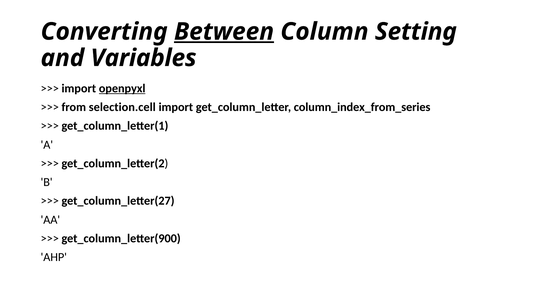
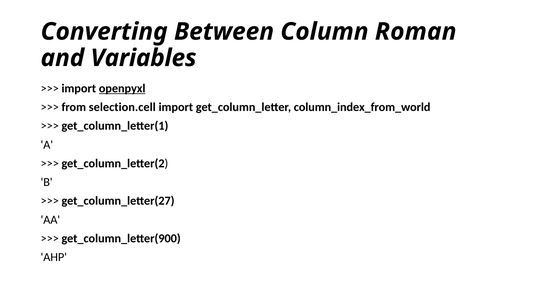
Between underline: present -> none (224, 32)
Setting: Setting -> Roman (416, 32)
column_index_from_series: column_index_from_series -> column_index_from_world (362, 107)
